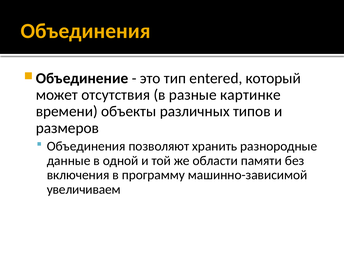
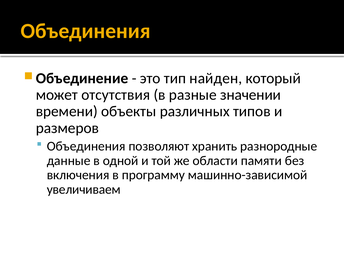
entered: entered -> найден (216, 78)
картинке: картинке -> значении (251, 95)
